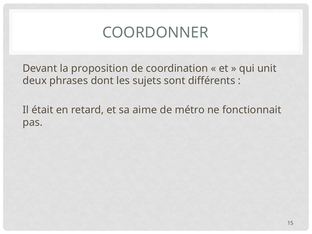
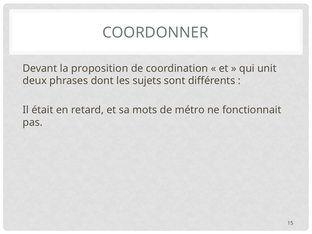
aime: aime -> mots (145, 110)
